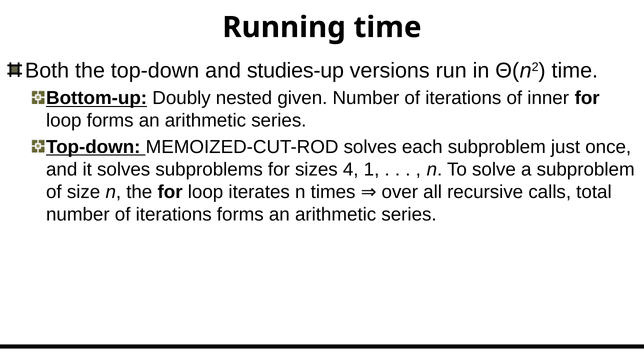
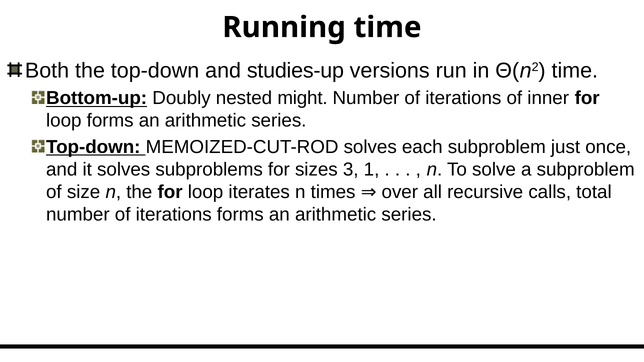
given: given -> might (302, 98)
4: 4 -> 3 (351, 170)
